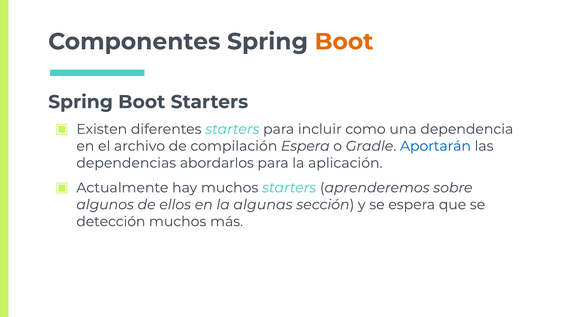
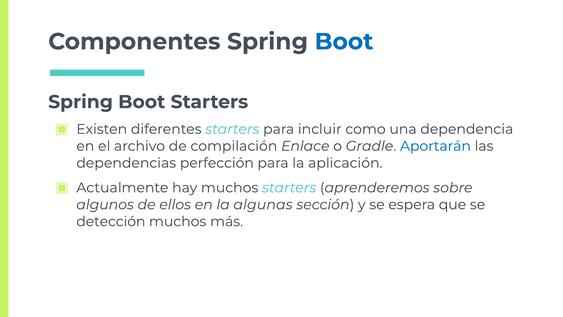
Boot colour: orange -> blue (344, 42)
compilación Espera: Espera -> Enlace (305, 146)
abordarlos: abordarlos -> perfección (217, 163)
